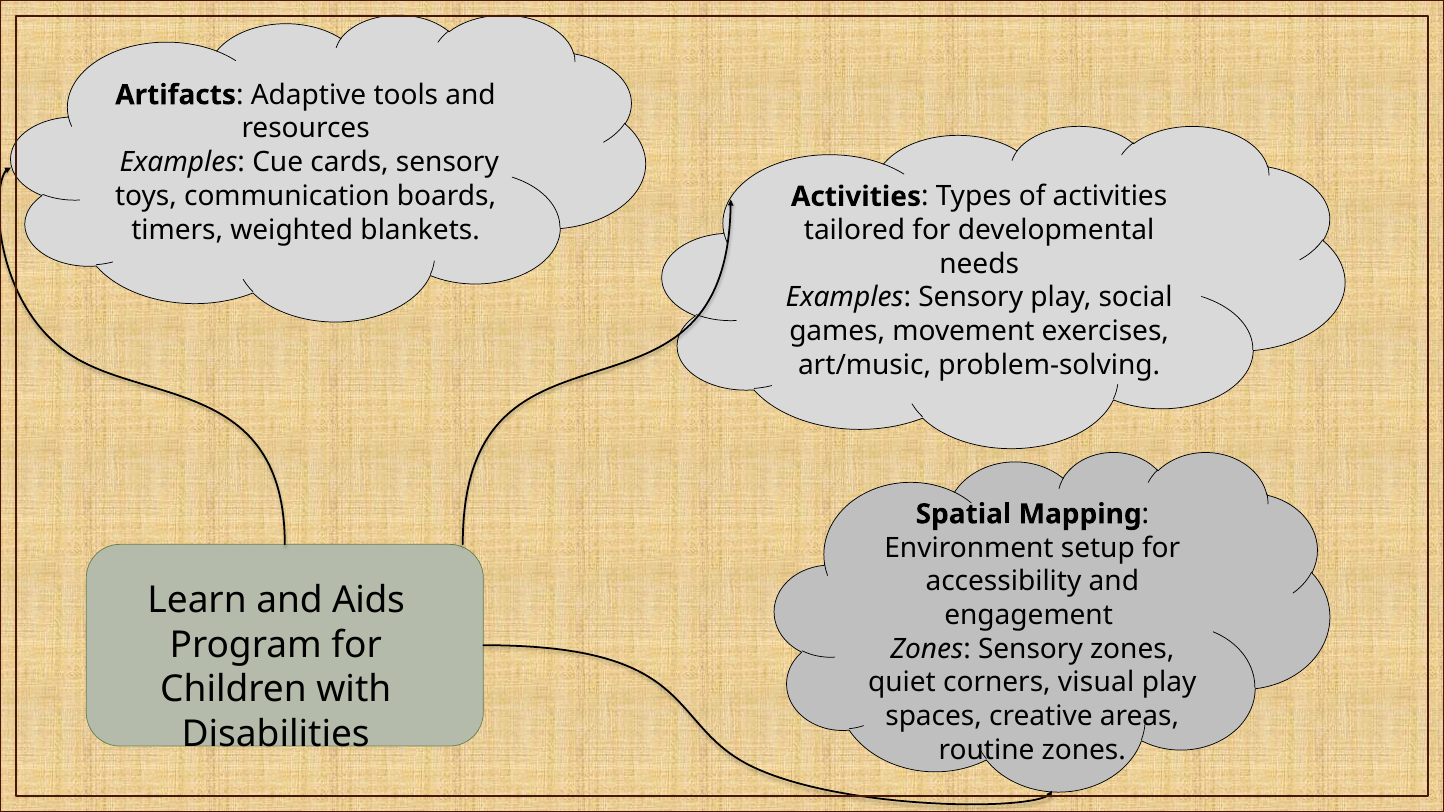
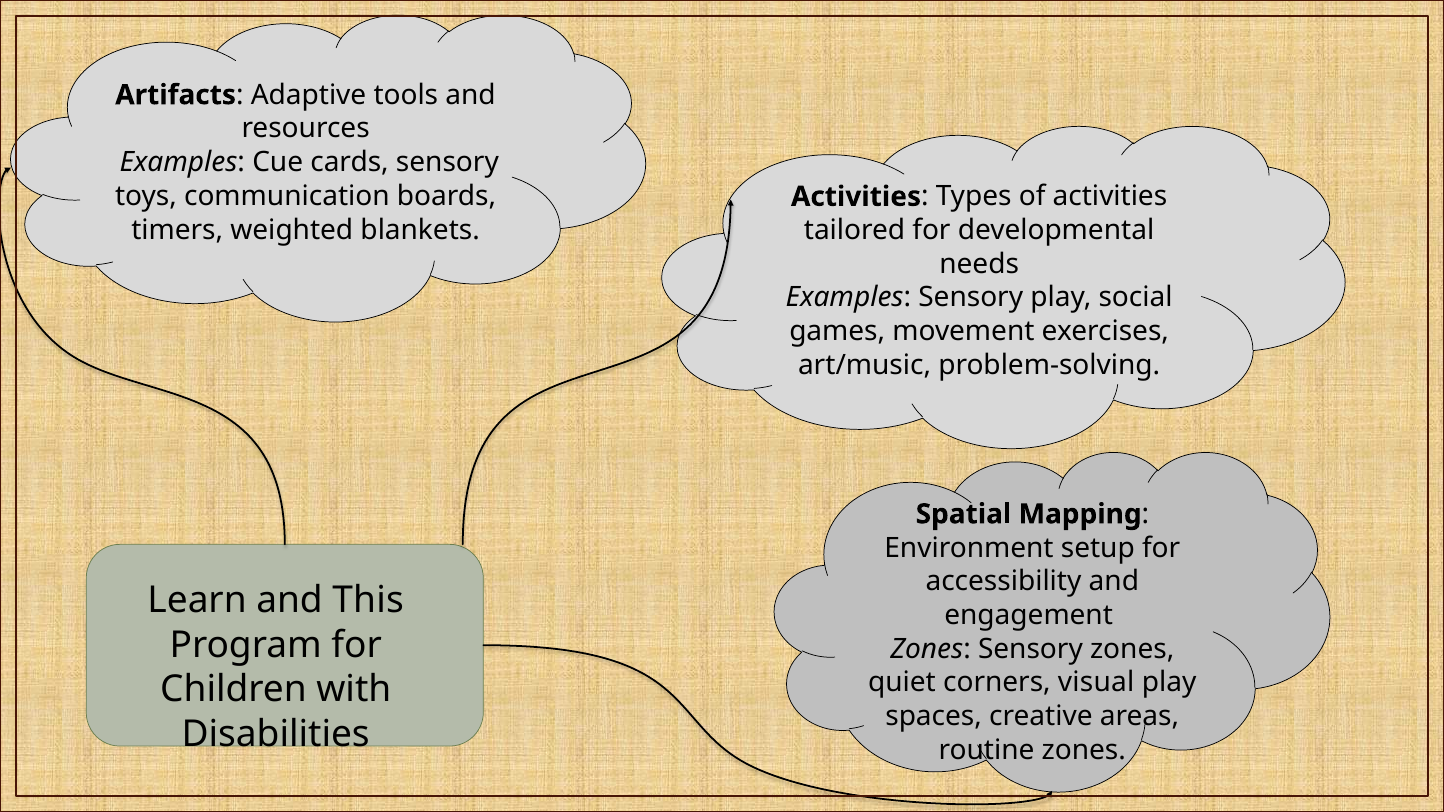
Aids: Aids -> This (368, 601)
